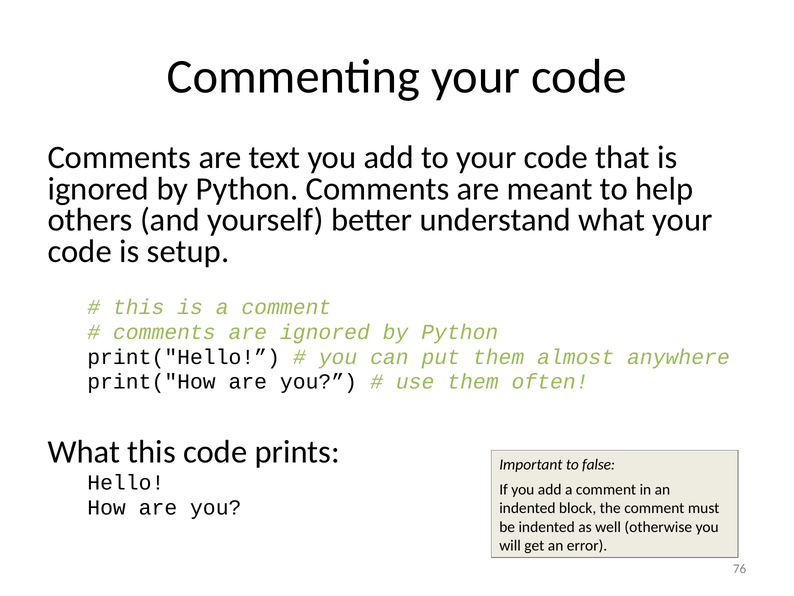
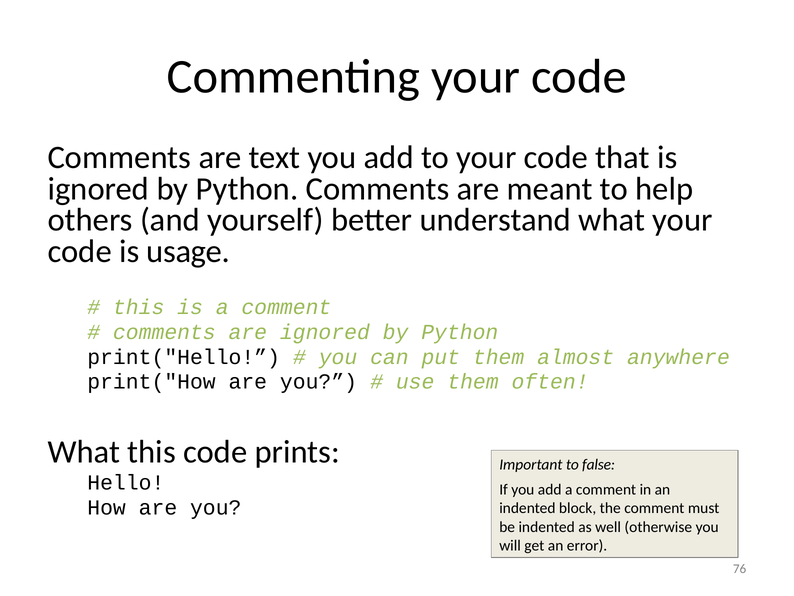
setup: setup -> usage (188, 251)
